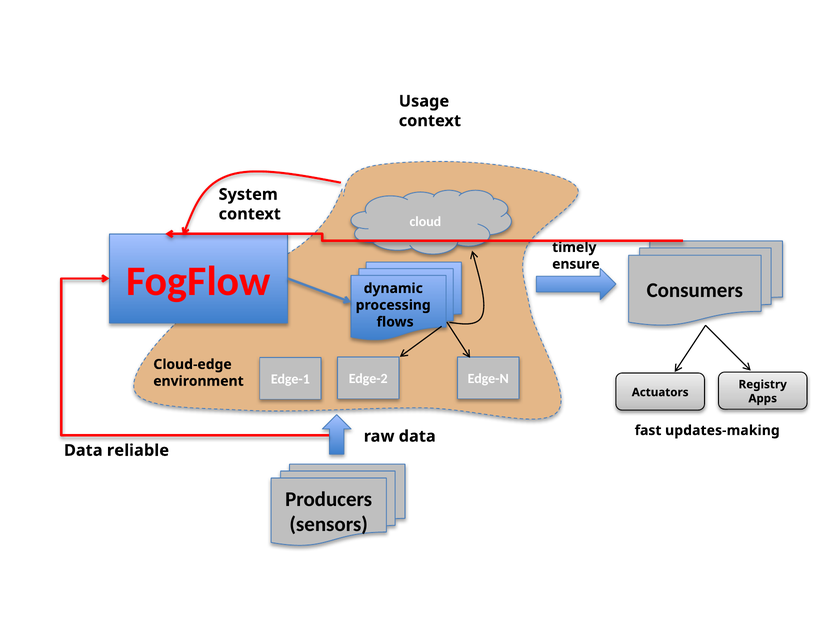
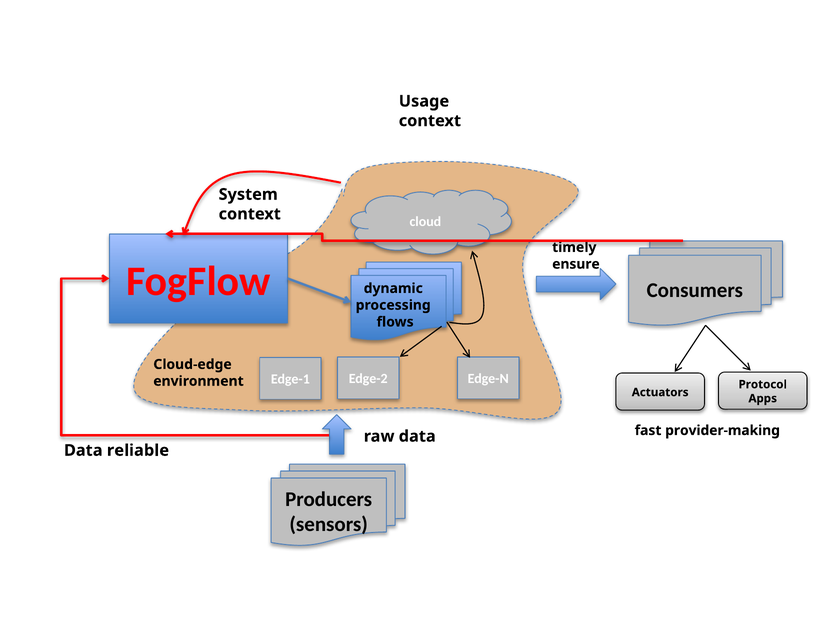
Registry: Registry -> Protocol (763, 385)
updates-making: updates-making -> provider-making (723, 431)
